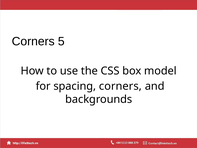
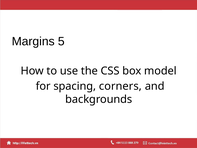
Corners: Corners -> Margins (33, 41)
